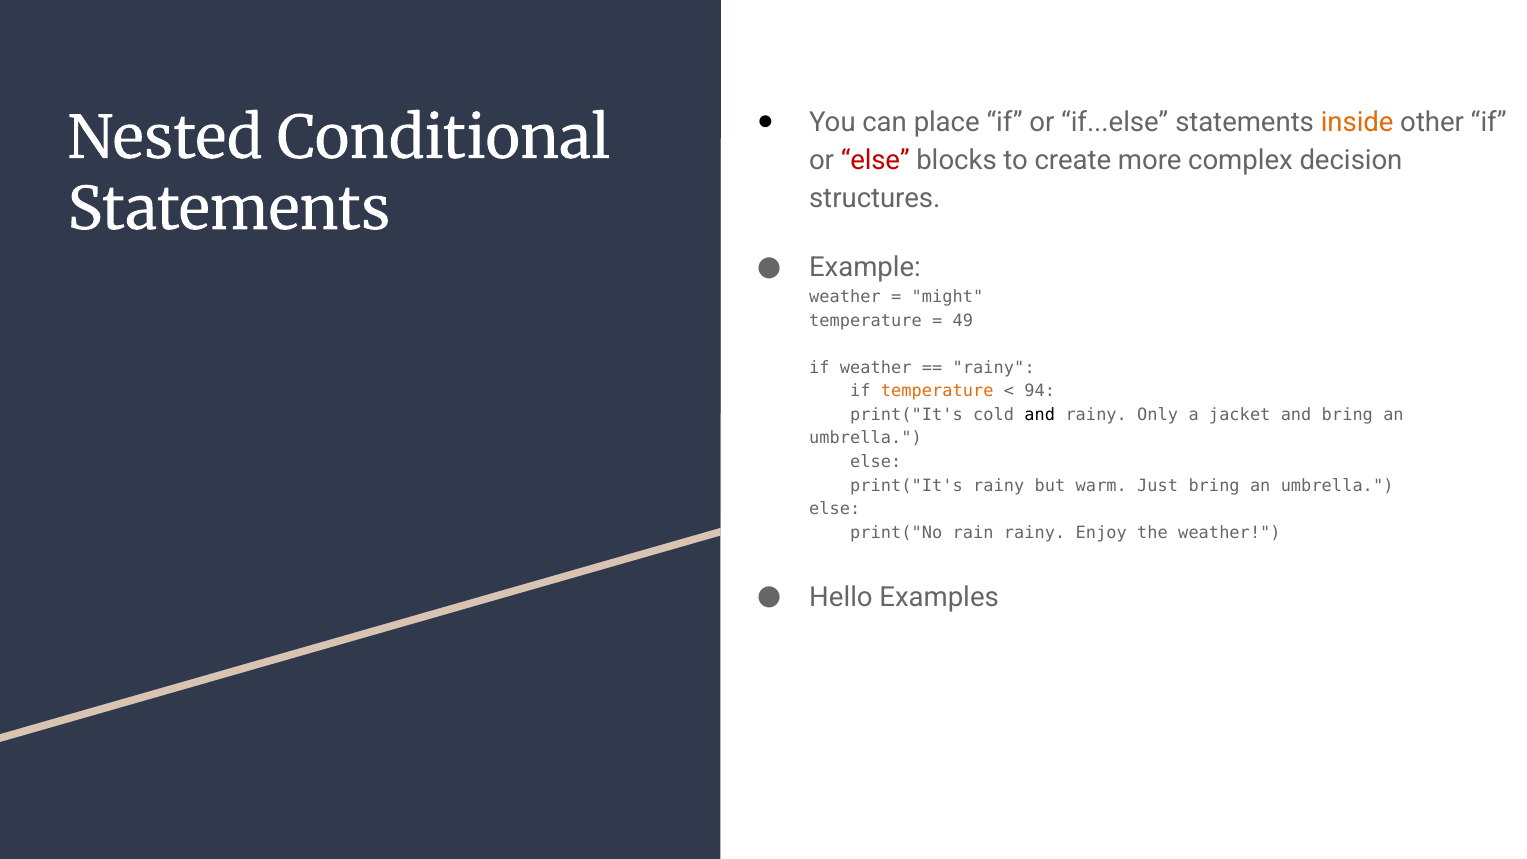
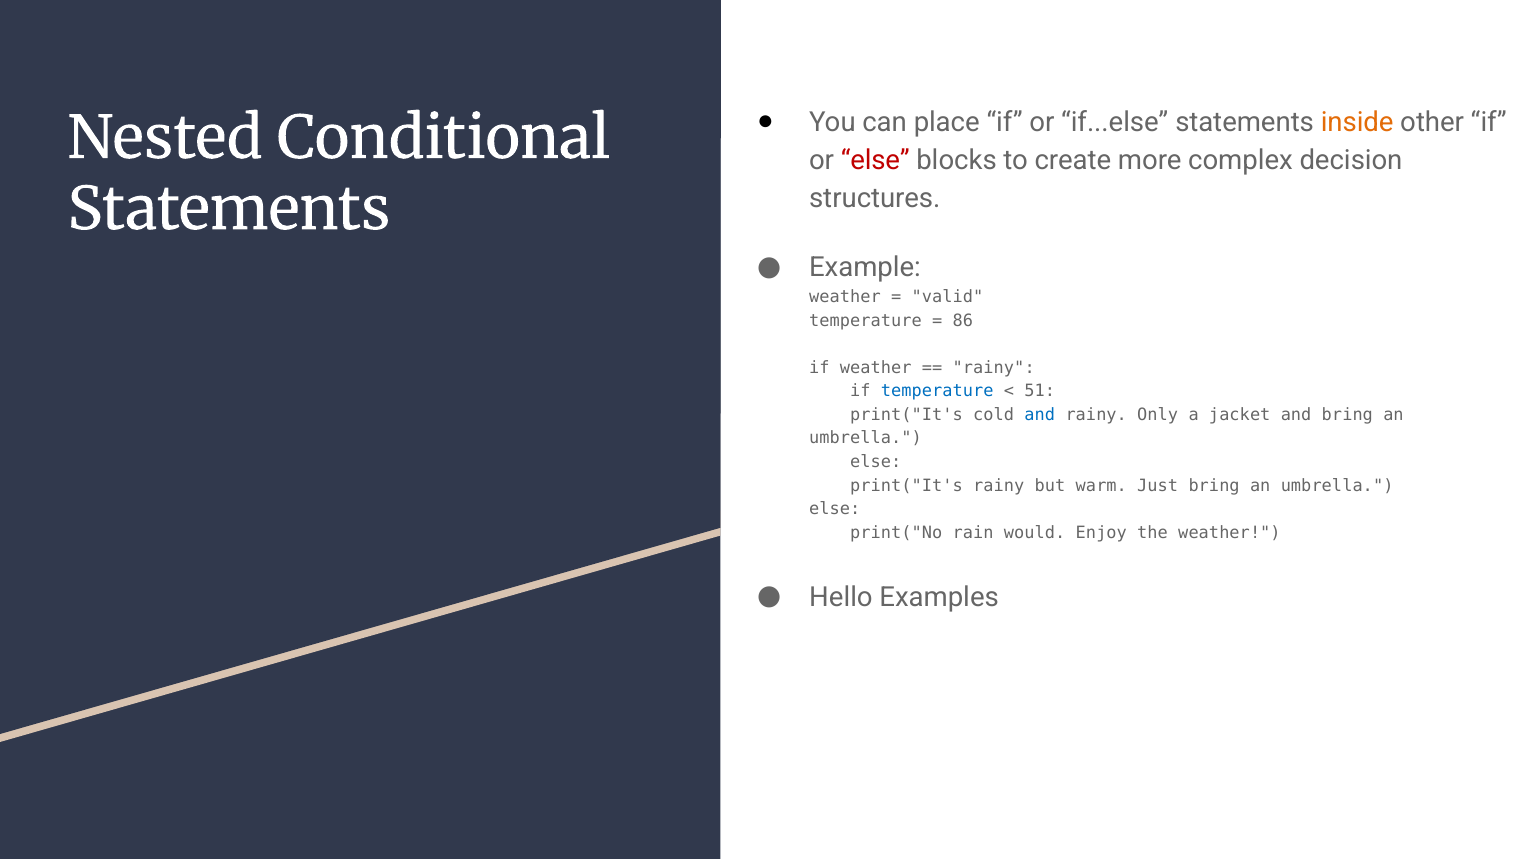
might: might -> valid (947, 297)
49: 49 -> 86 (963, 320)
temperature colour: orange -> blue (937, 391)
94: 94 -> 51 (1040, 391)
and colour: black -> blue (1040, 415)
rain rainy: rainy -> would (1035, 533)
